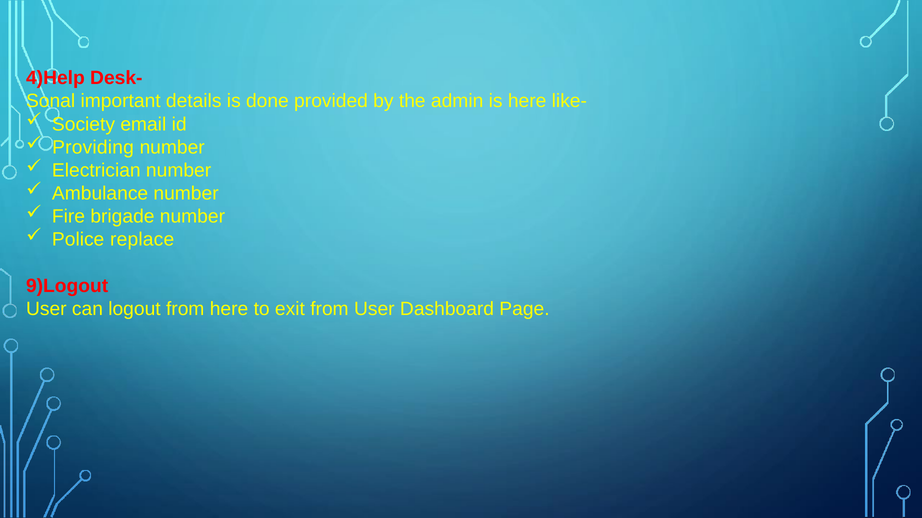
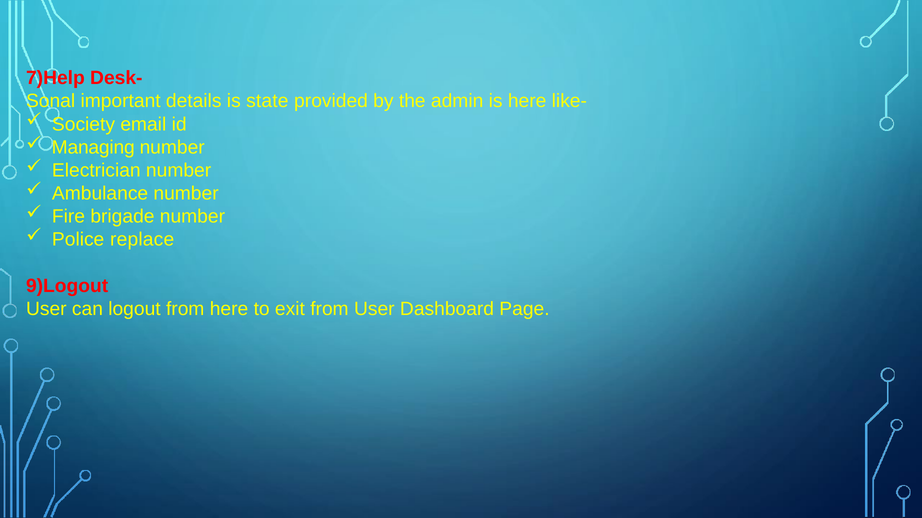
4)Help: 4)Help -> 7)Help (55, 78)
done: done -> state (267, 101)
Providing: Providing -> Managing (93, 147)
